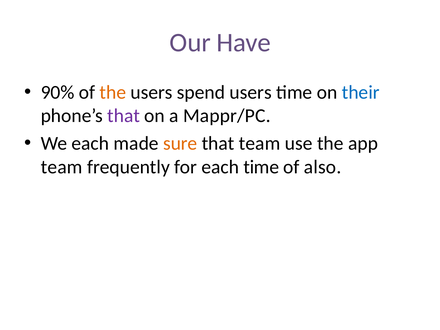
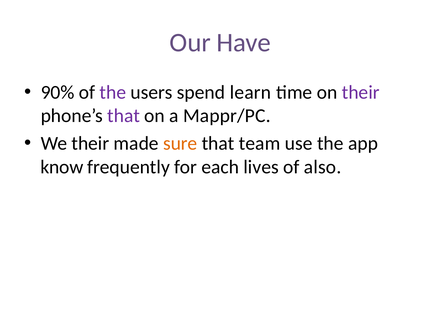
the colour: orange -> purple (113, 92)
spend users: users -> learn (250, 92)
their colour: blue -> purple (361, 92)
We each: each -> their (90, 143)
team: team -> know (62, 167)
each time: time -> lives (261, 167)
